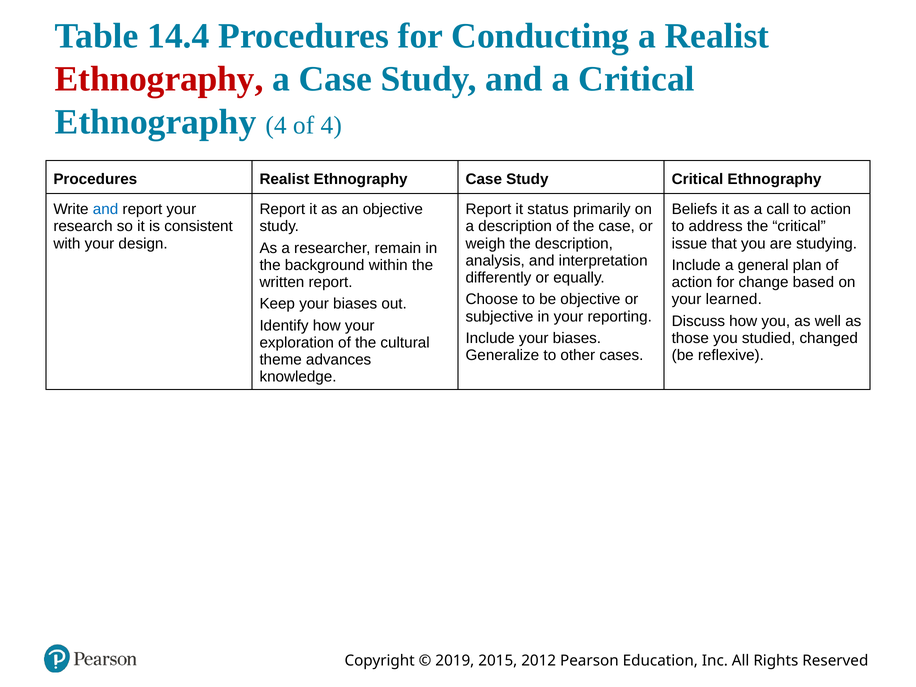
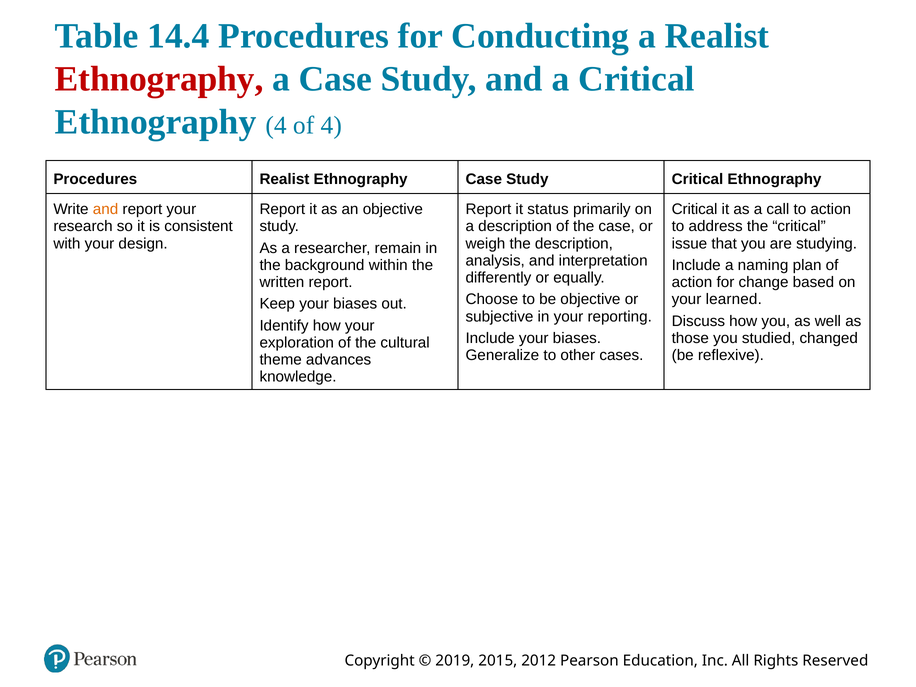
and colour: blue -> orange (106, 209)
Beliefs: Beliefs -> Critical (695, 209)
general: general -> naming (763, 265)
